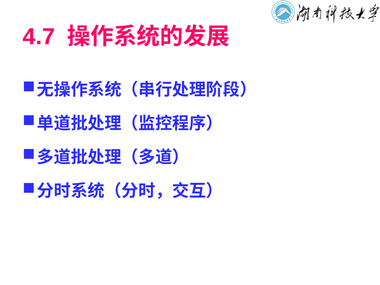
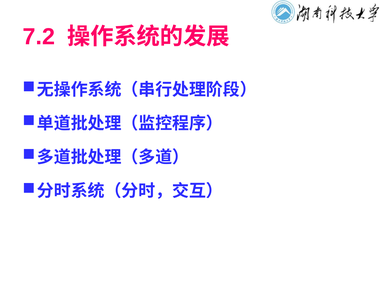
4.7: 4.7 -> 7.2 (39, 37)
